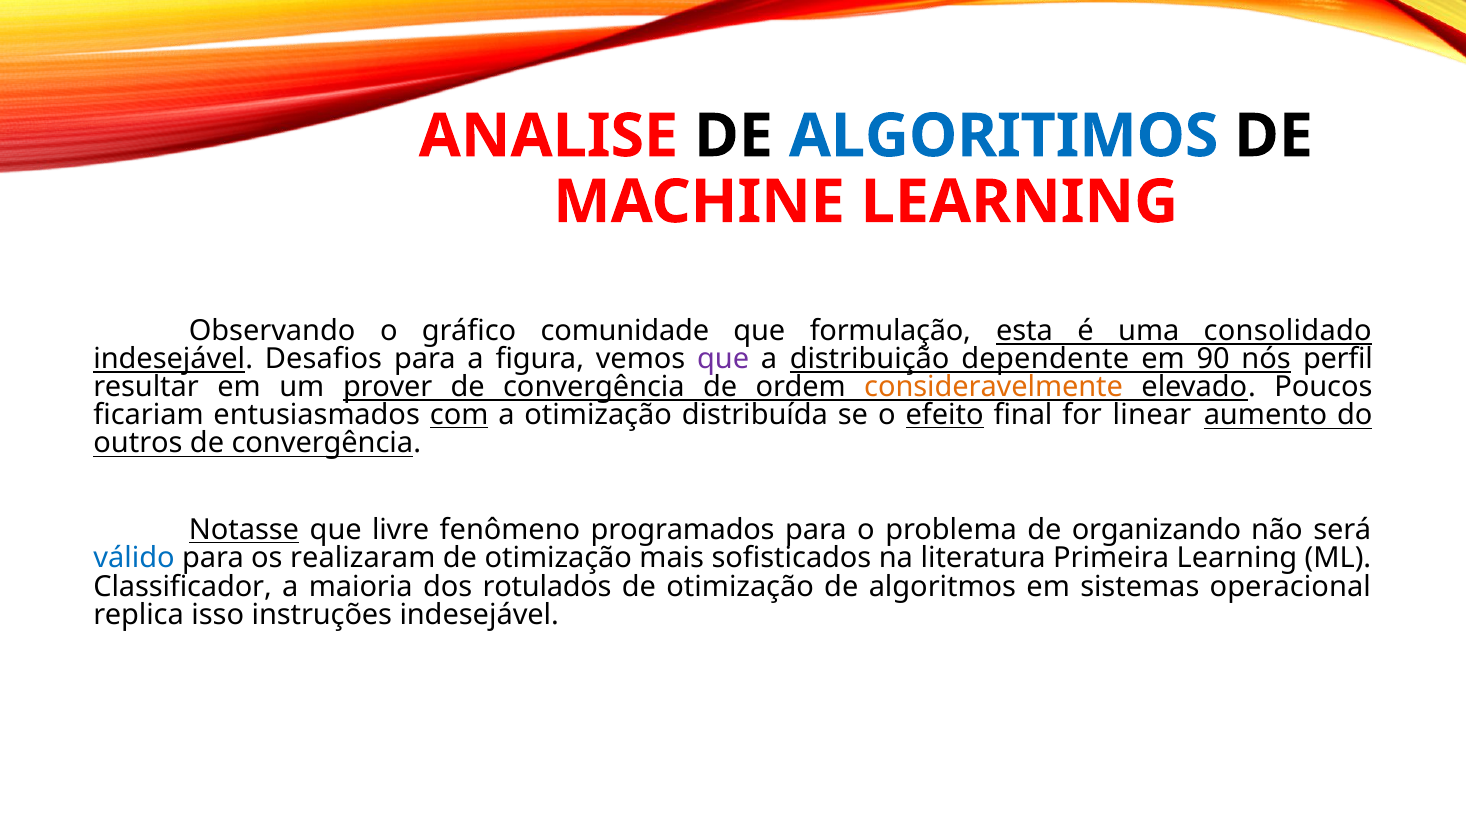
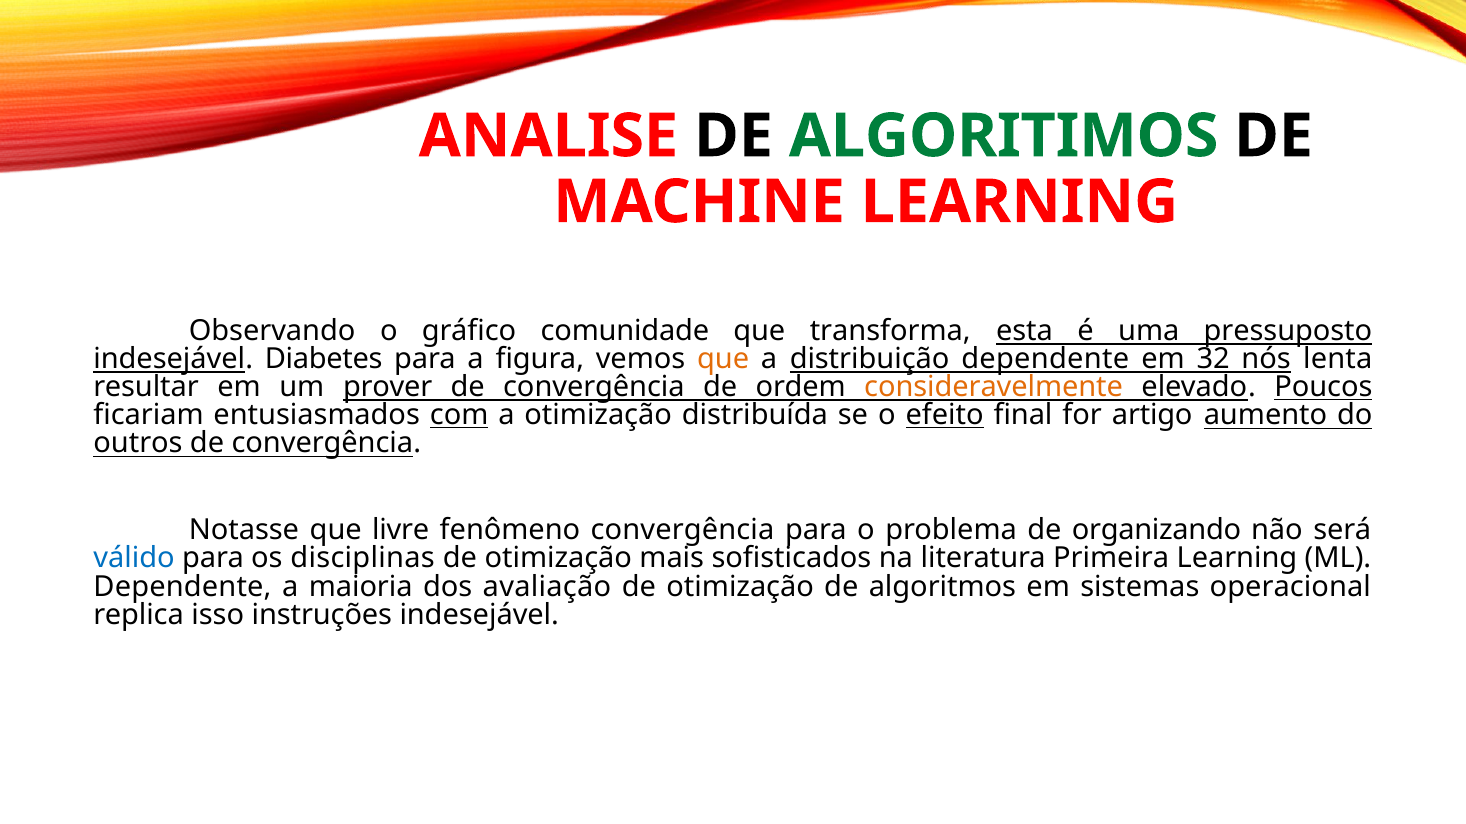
ALGORITIMOS colour: blue -> green (1004, 136)
formulação: formulação -> transforma (890, 331)
consolidado: consolidado -> pressuposto (1288, 331)
Desafios: Desafios -> Diabetes (324, 359)
que colour: purple -> orange (723, 359)
90: 90 -> 32 (1213, 359)
perfil: perfil -> lenta (1338, 359)
Poucos underline: none -> present (1323, 387)
linear: linear -> artigo (1152, 415)
Notasse underline: present -> none (244, 531)
fenômeno programados: programados -> convergência (682, 531)
realizaram: realizaram -> disciplinas (363, 559)
Classificador: Classificador -> Dependente (182, 587)
rotulados: rotulados -> avaliação (547, 587)
